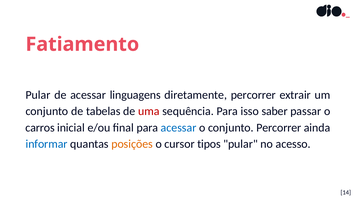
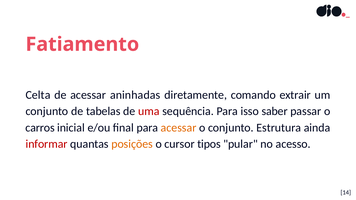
Pular: Pular -> Celta (38, 95)
linguagens: linguagens -> aninhadas (135, 95)
diretamente percorrer: percorrer -> comando (253, 95)
acessar colour: blue -> orange (179, 128)
conjunto Percorrer: Percorrer -> Estrutura (279, 128)
informar colour: blue -> red (47, 144)
